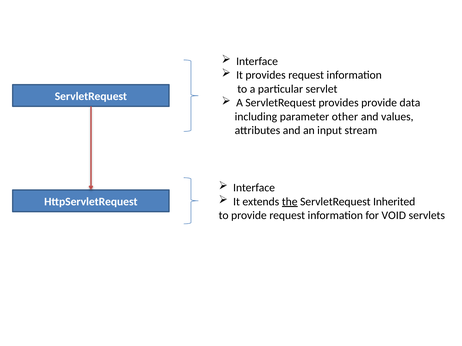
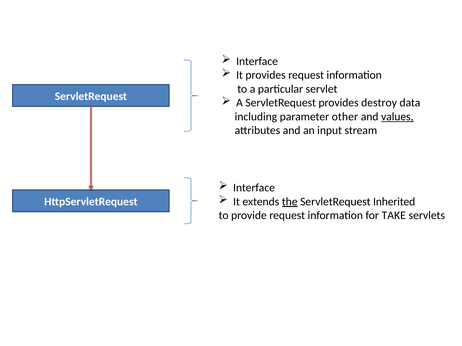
provides provide: provide -> destroy (379, 103)
values underline: none -> present (397, 117)
VOID: VOID -> TAKE (394, 216)
